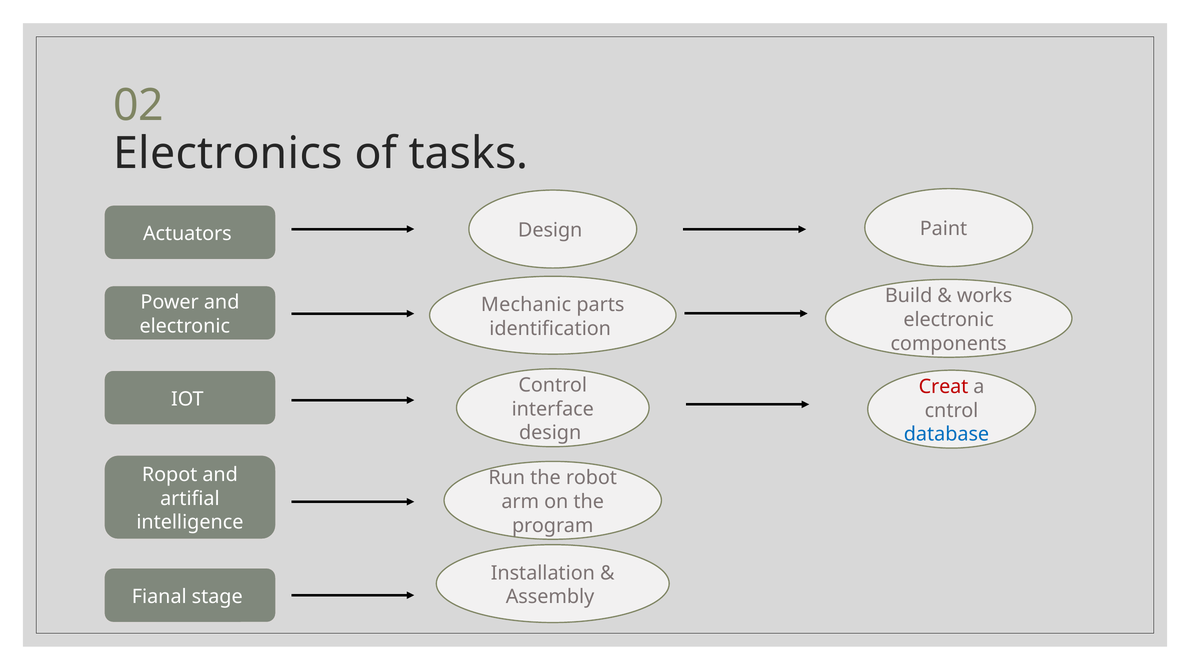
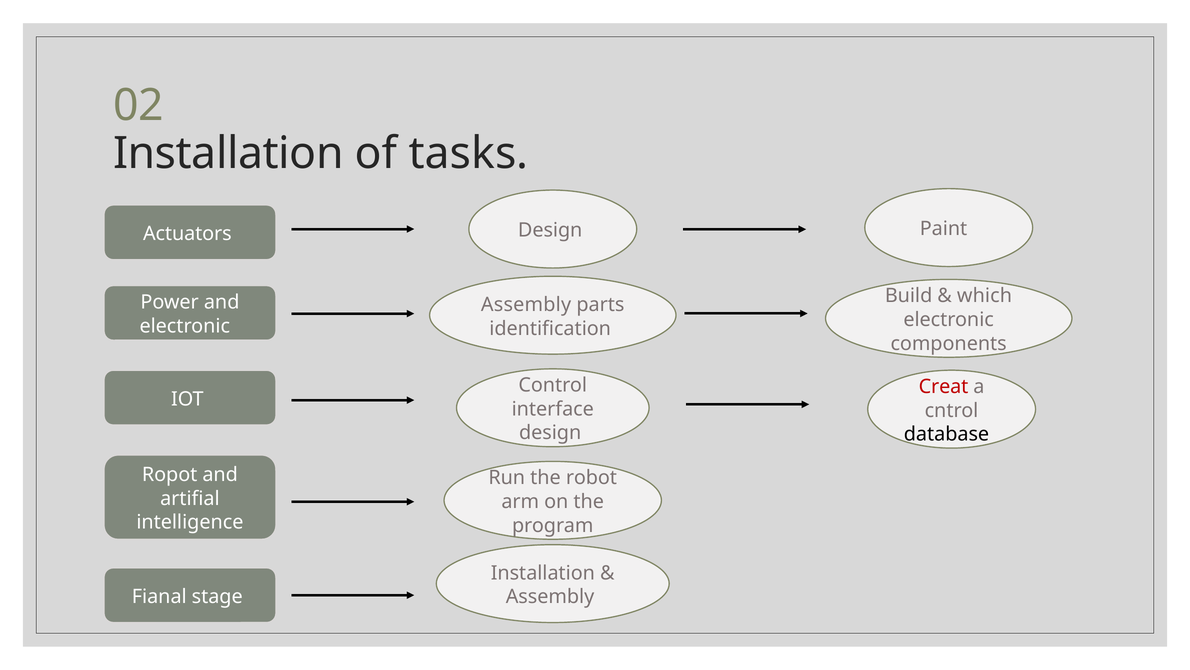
Electronics: Electronics -> Installation (228, 153)
works: works -> which (985, 296)
Mechanic: Mechanic -> Assembly (526, 304)
database colour: blue -> black (946, 434)
